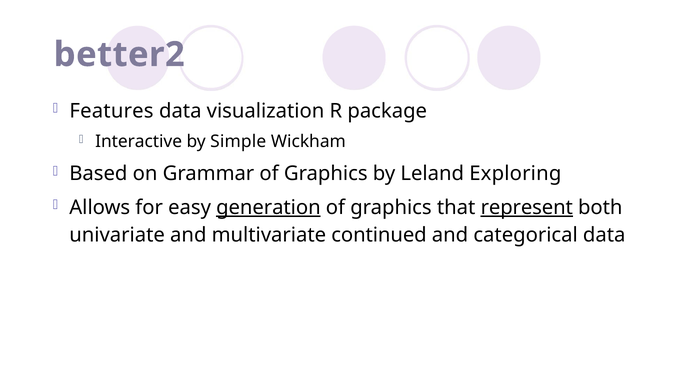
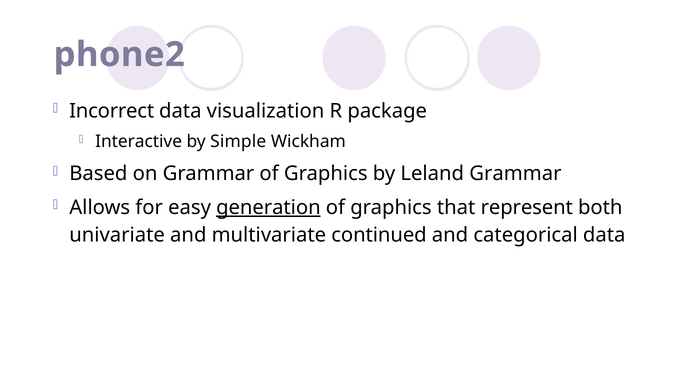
better2: better2 -> phone2 (119, 55)
Features: Features -> Incorrect (112, 111)
Leland Exploring: Exploring -> Grammar (515, 174)
represent underline: present -> none (527, 207)
